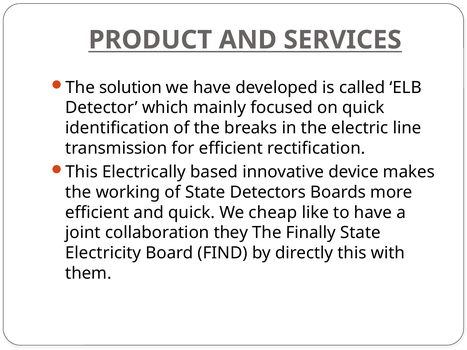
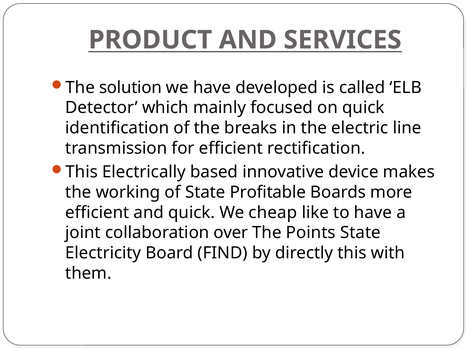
Detectors: Detectors -> Profitable (268, 192)
they: they -> over (231, 233)
Finally: Finally -> Points (311, 233)
